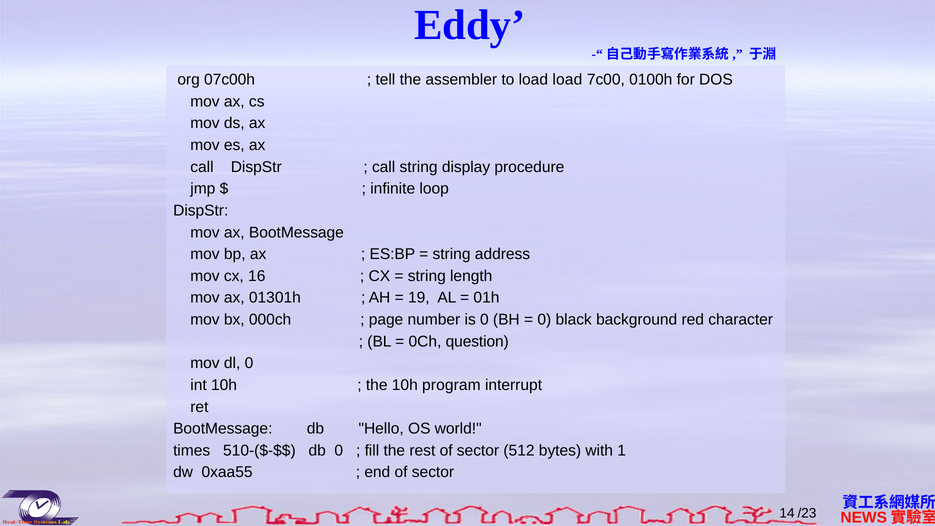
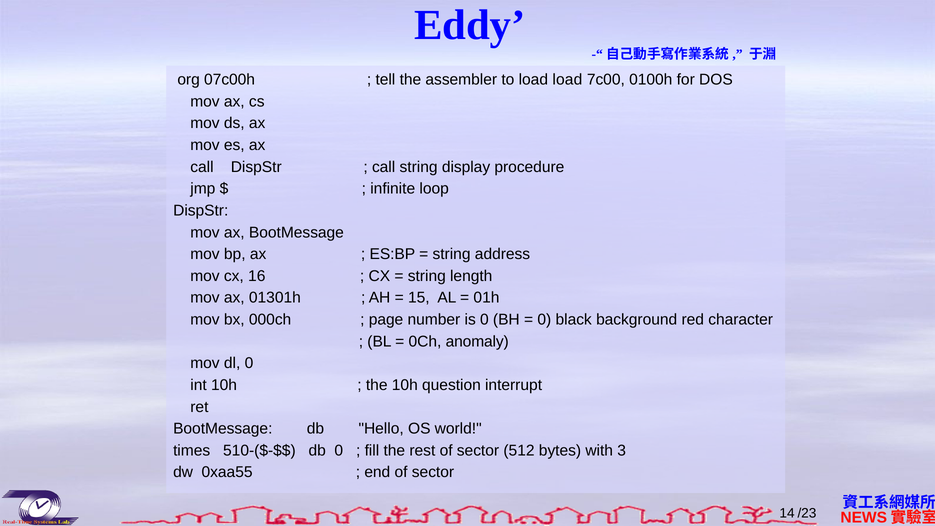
19: 19 -> 15 (419, 298)
question: question -> anomaly (477, 341)
program: program -> question (451, 385)
1: 1 -> 3 (622, 450)
